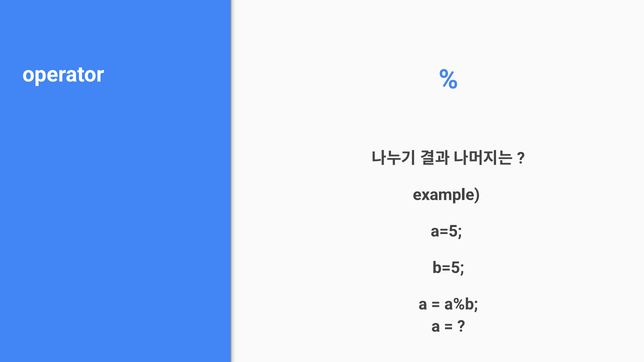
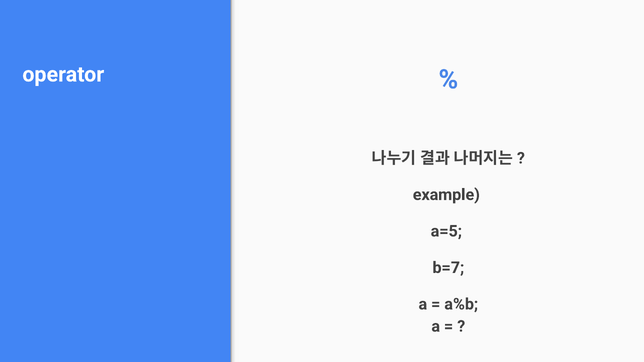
b=5: b=5 -> b=7 (448, 268)
